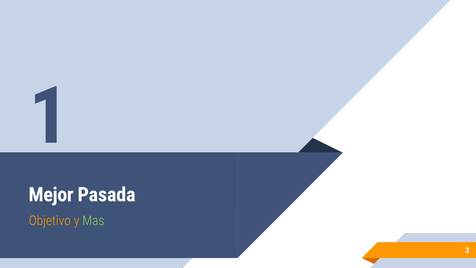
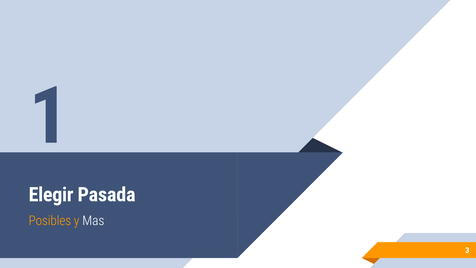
Mejor: Mejor -> Elegir (51, 195)
Objetivo: Objetivo -> Posibles (50, 221)
Mas colour: light green -> white (93, 221)
